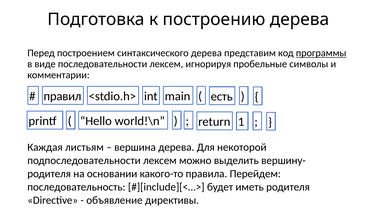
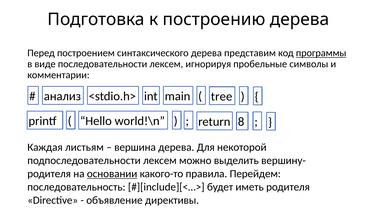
правил: правил -> анализ (62, 96)
есть: есть -> tree (222, 97)
1: 1 -> 8 (241, 122)
основании underline: none -> present (112, 174)
